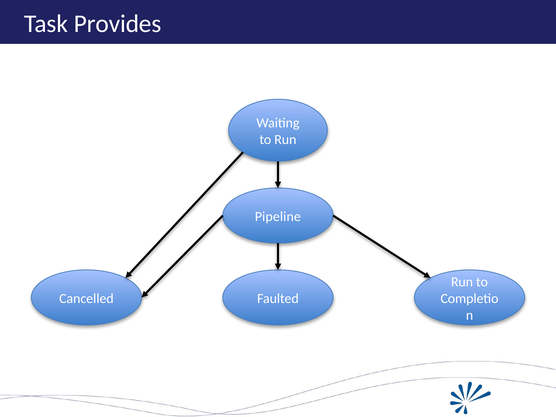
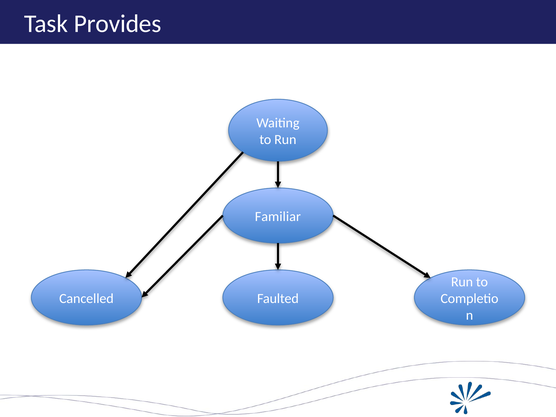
Pipeline: Pipeline -> Familiar (278, 217)
